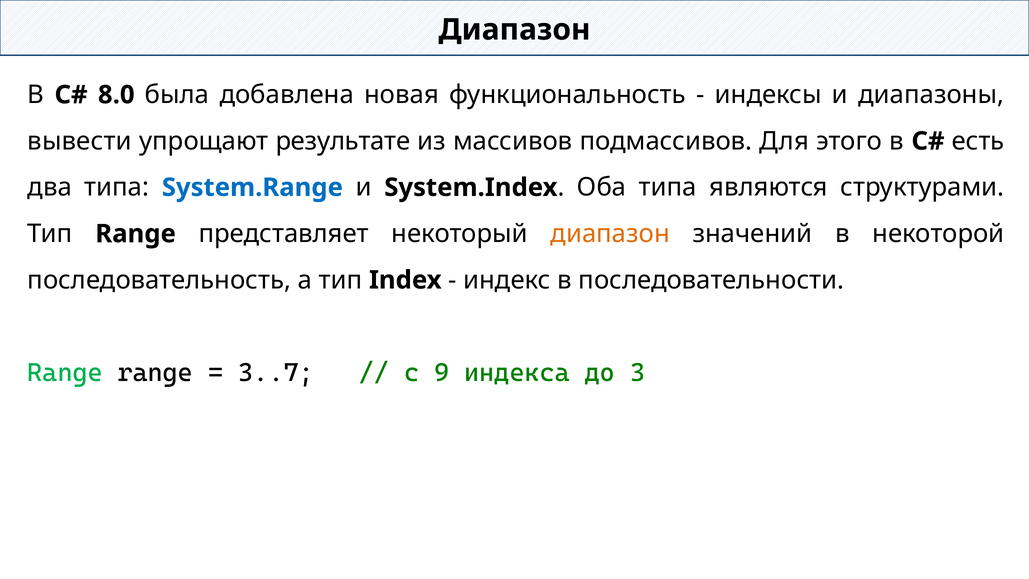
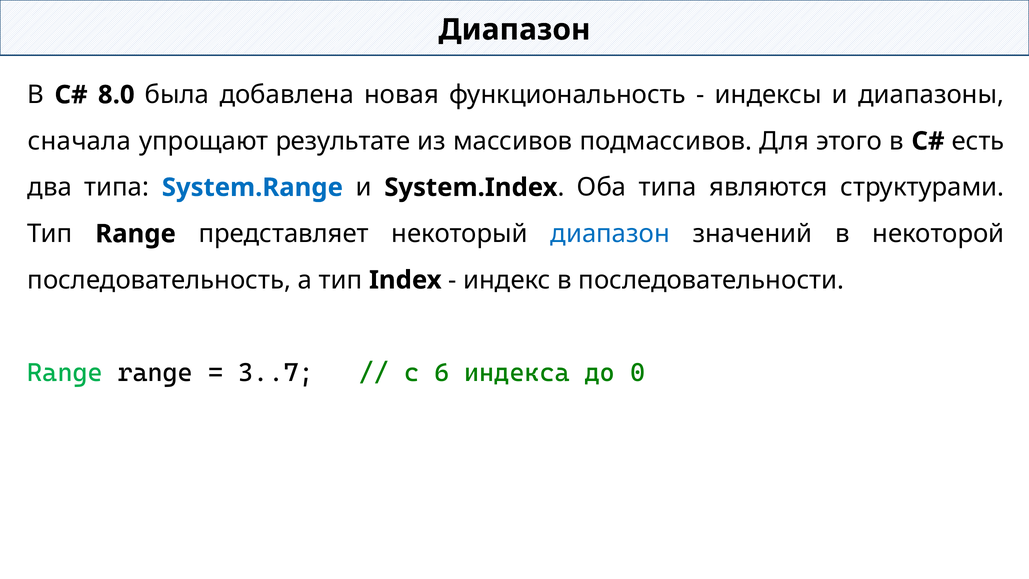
вывести: вывести -> сначала (80, 141)
диапазон colour: orange -> blue (610, 234)
9: 9 -> 6 (442, 373)
3: 3 -> 0 (638, 373)
